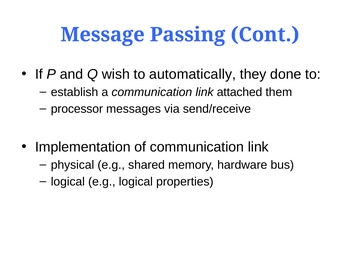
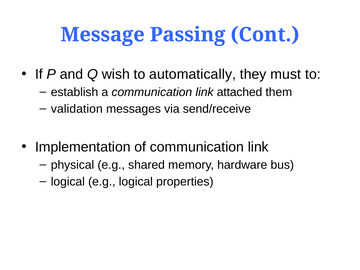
done: done -> must (286, 74)
processor: processor -> validation (77, 109)
